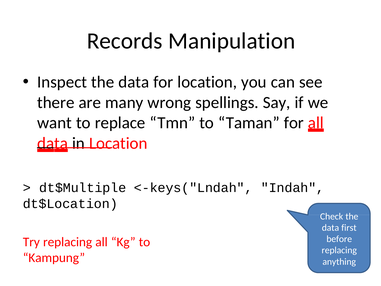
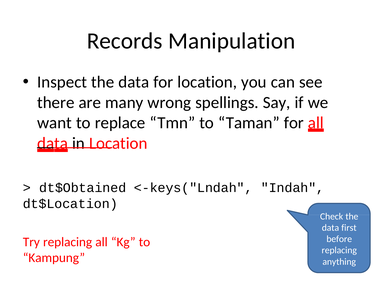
dt$Multiple: dt$Multiple -> dt$Obtained (83, 188)
